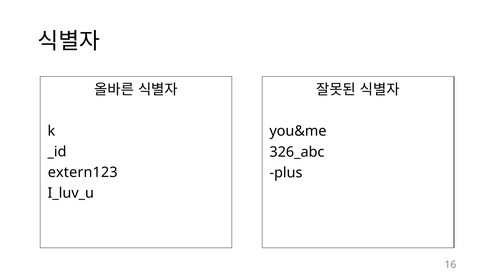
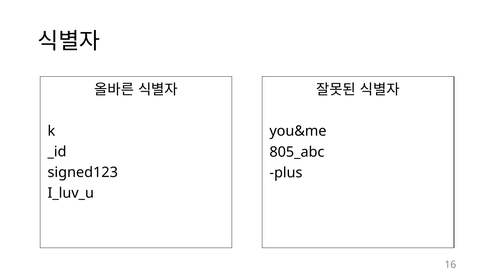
326_abc: 326_abc -> 805_abc (297, 152)
extern123: extern123 -> signed123 (83, 172)
